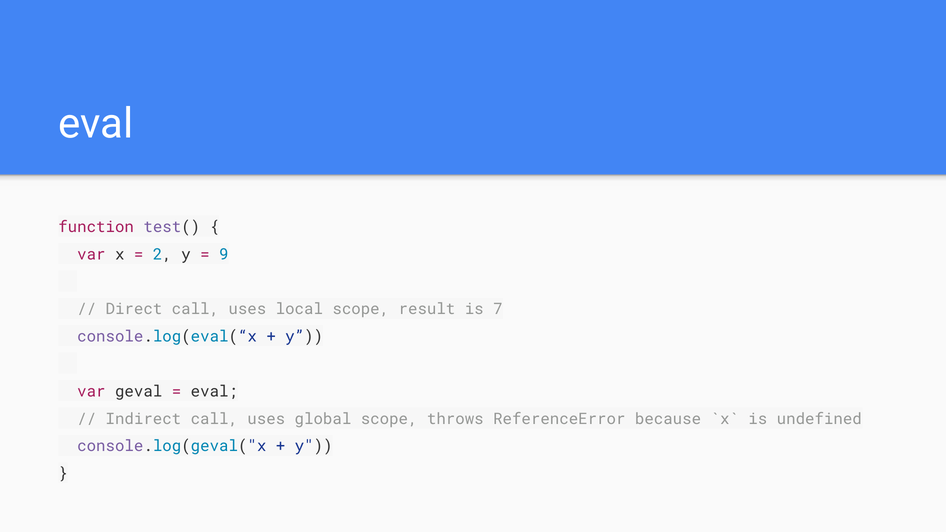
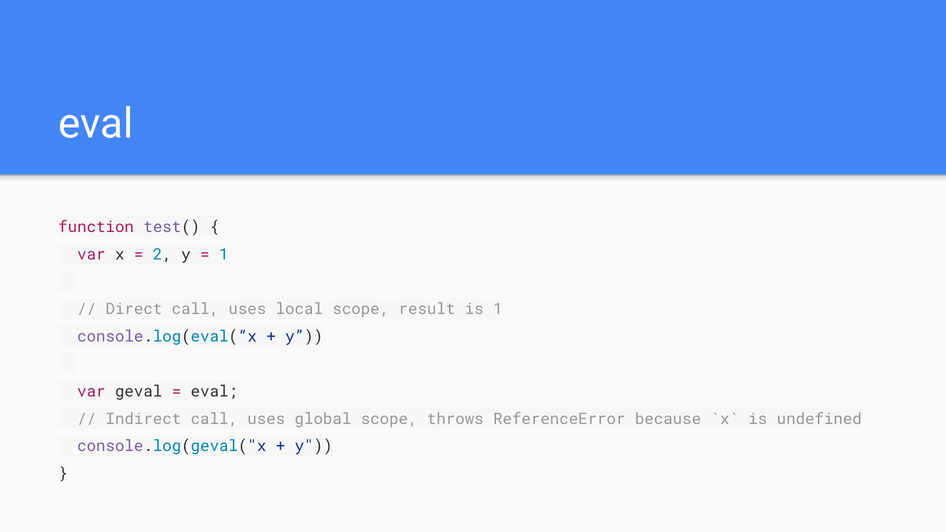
9: 9 -> 1 (224, 254)
is 7: 7 -> 1 (498, 309)
